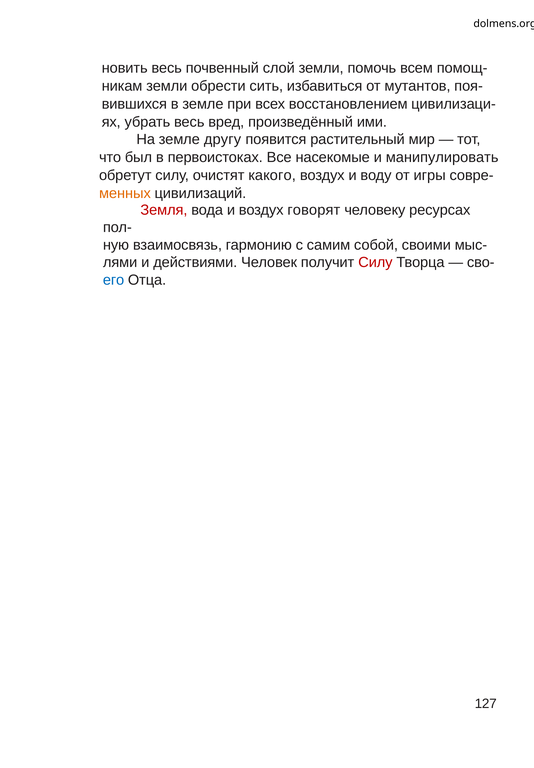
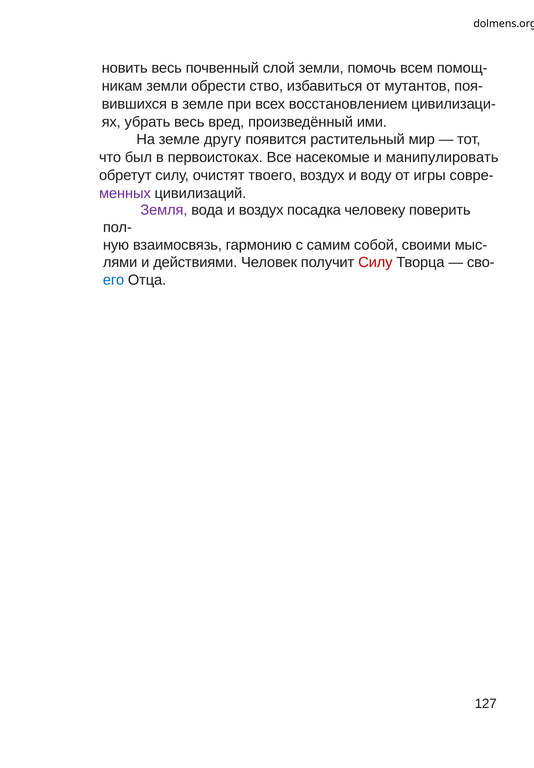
сить: сить -> ство (266, 86)
какого: какого -> твоего (272, 175)
менных colour: orange -> purple (125, 193)
Земля colour: red -> purple (164, 210)
говорят: говорят -> посадка (314, 210)
ресурсах: ресурсах -> поверить (440, 210)
